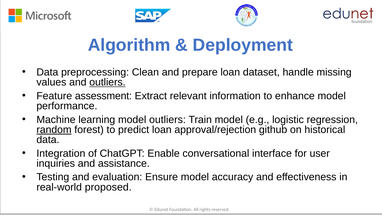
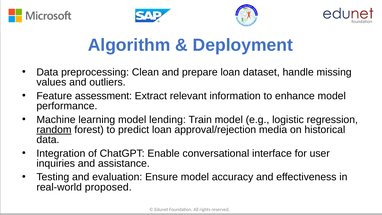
outliers underline: present -> none (107, 82)
model outliers: outliers -> lending (167, 120)
github: github -> media (273, 130)
